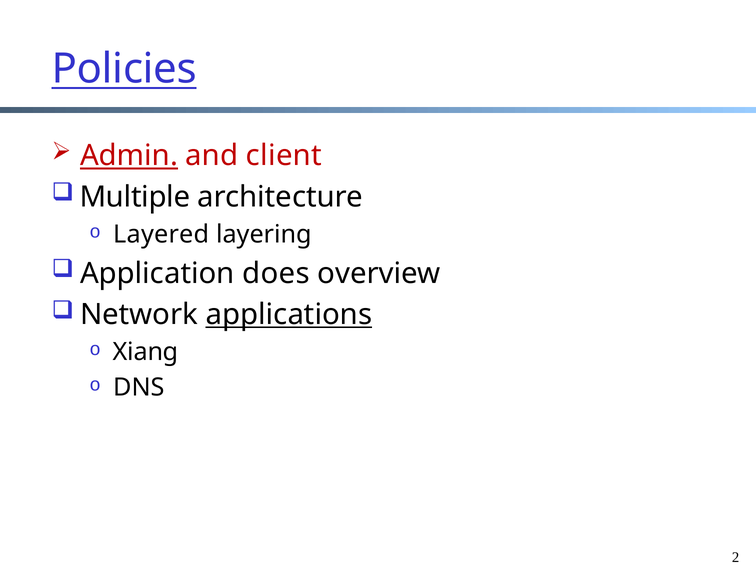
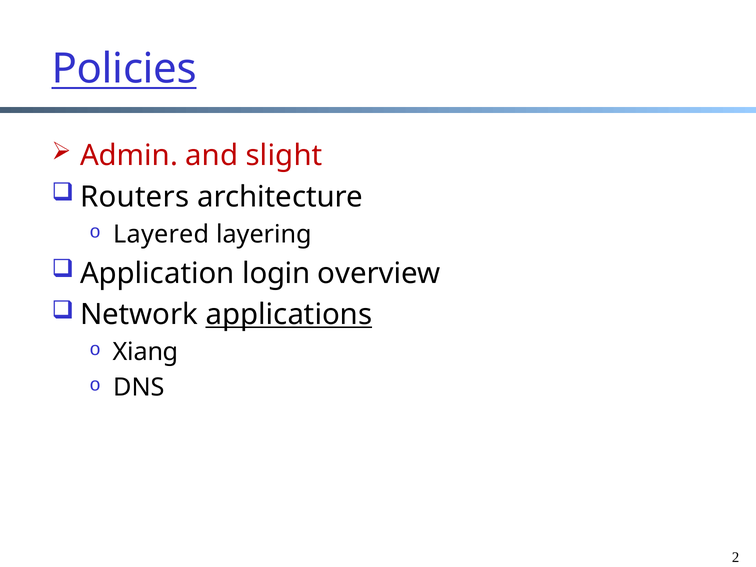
Admin underline: present -> none (129, 156)
client: client -> slight (284, 156)
Multiple: Multiple -> Routers (135, 197)
does: does -> login (276, 273)
